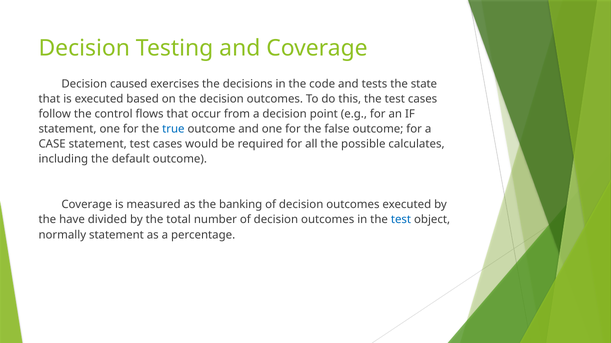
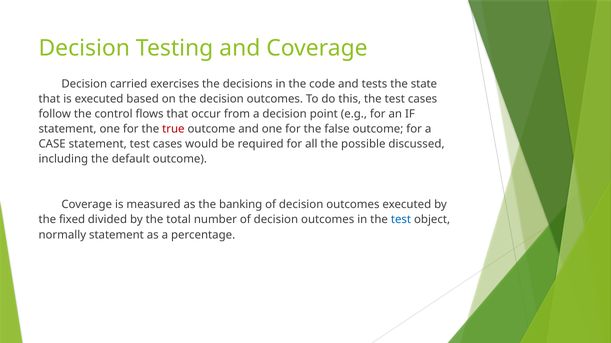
caused: caused -> carried (129, 84)
true colour: blue -> red (173, 129)
calculates: calculates -> discussed (417, 144)
have: have -> fixed (72, 220)
